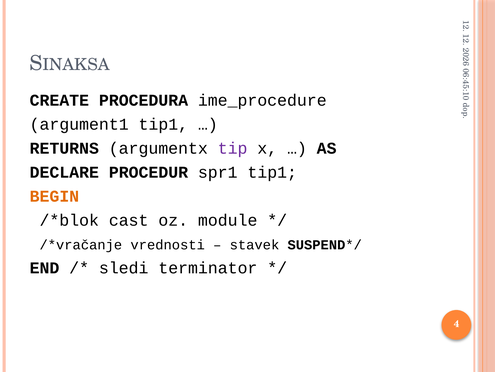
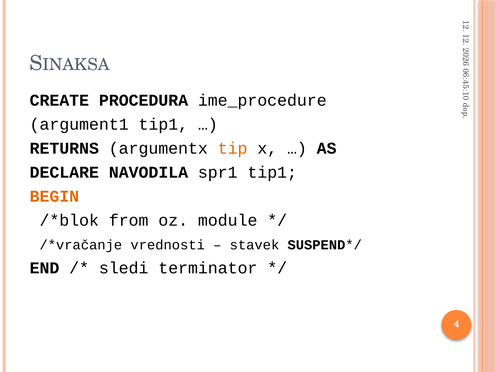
tip colour: purple -> orange (233, 148)
PROCEDUR: PROCEDUR -> NAVODILA (148, 172)
cast: cast -> from (129, 220)
